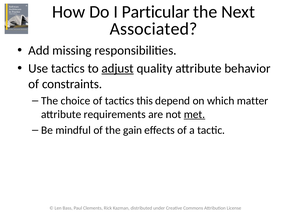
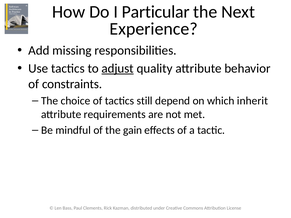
Associated: Associated -> Experience (154, 29)
this: this -> still (145, 101)
matter: matter -> inherit (253, 101)
met underline: present -> none (195, 114)
